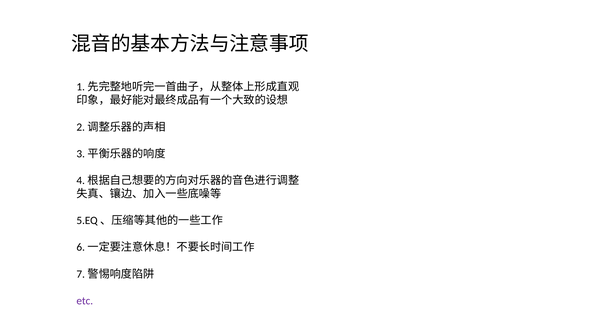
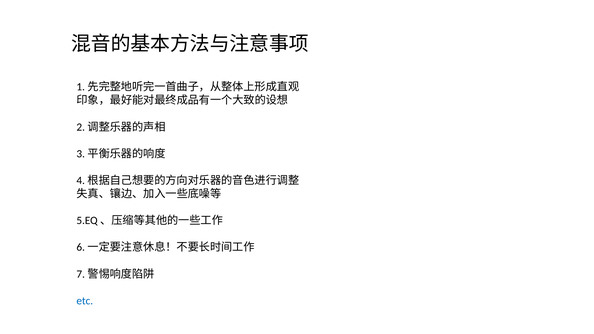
etc colour: purple -> blue (85, 301)
